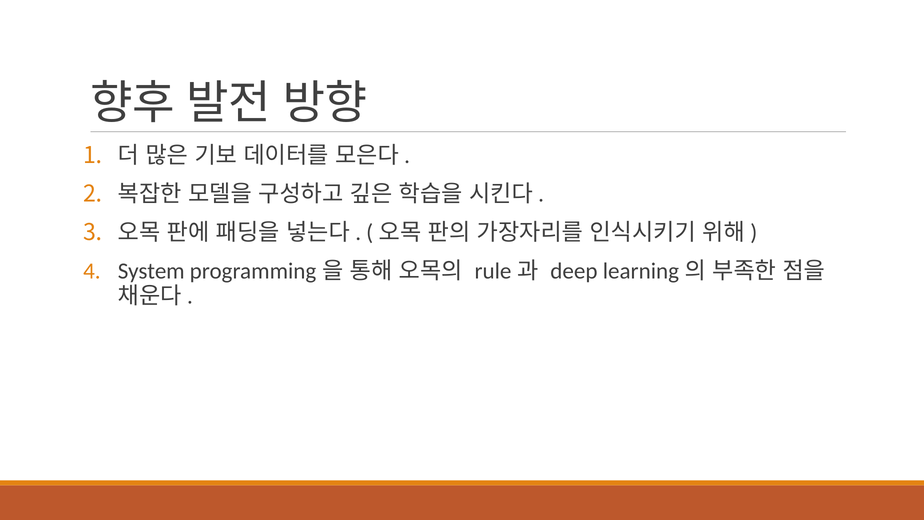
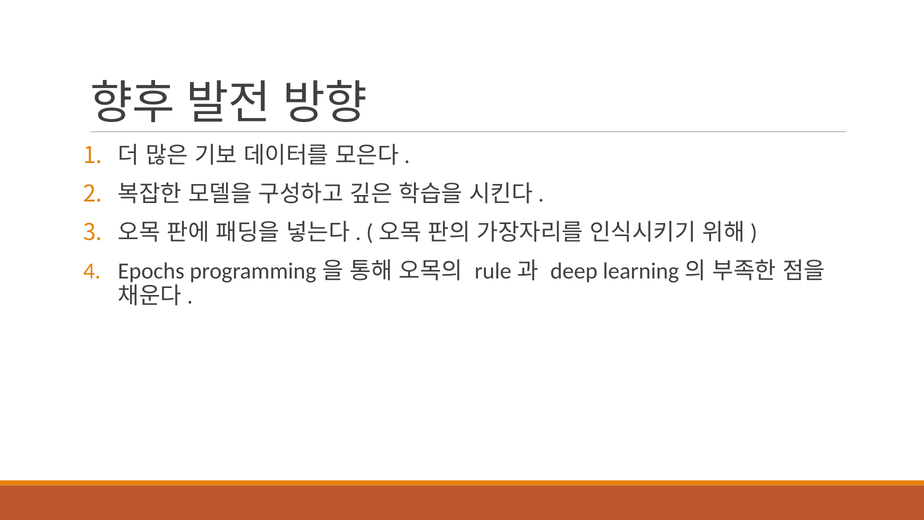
System: System -> Epochs (151, 271)
